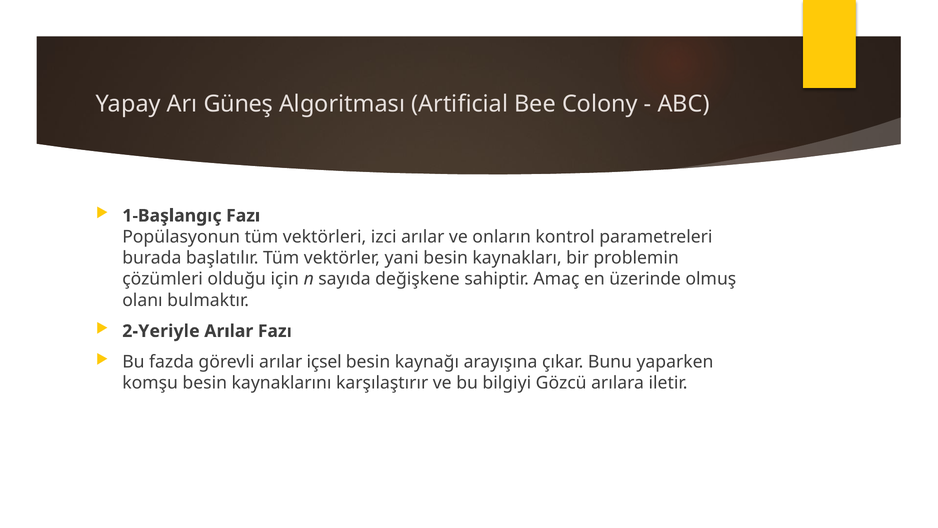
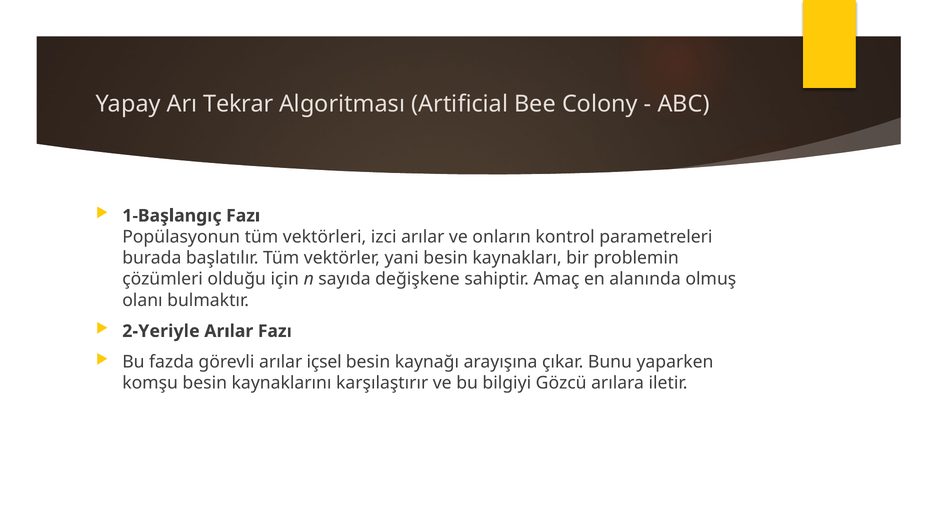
Güneş: Güneş -> Tekrar (238, 104)
üzerinde: üzerinde -> alanında (645, 279)
